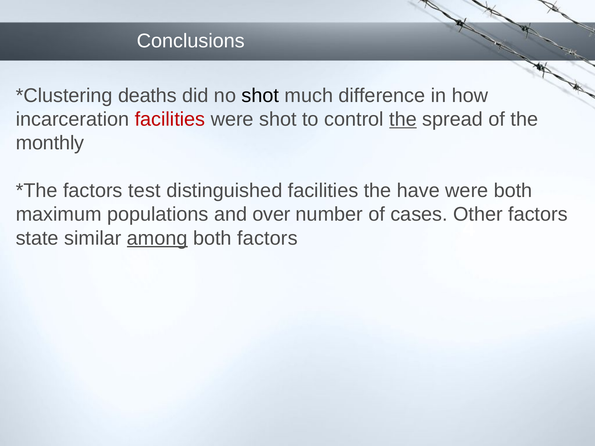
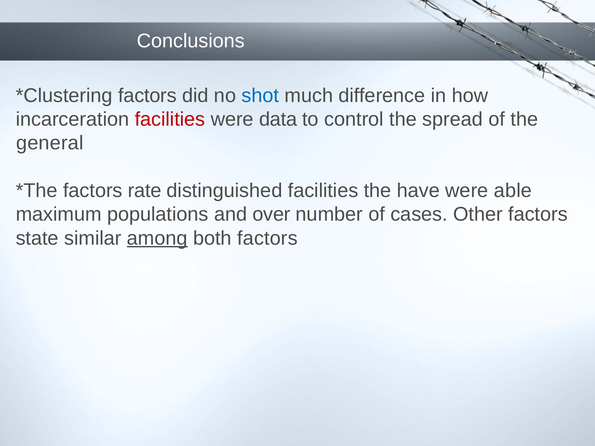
deaths: deaths -> factors (147, 96)
shot colour: black -> blue (260, 96)
were shot: shot -> data (278, 119)
the underline: present -> none (403, 119)
monthly: monthly -> general (50, 143)
test: test -> rate (145, 191)
were both: both -> able (513, 191)
